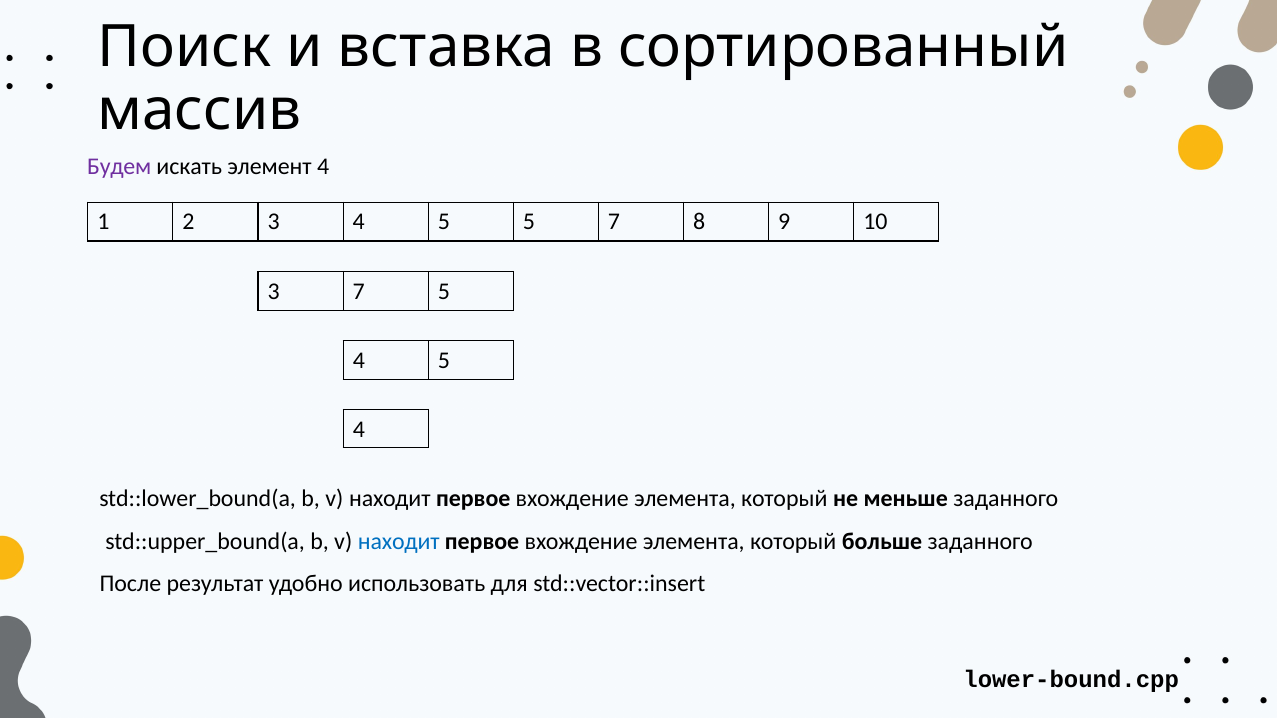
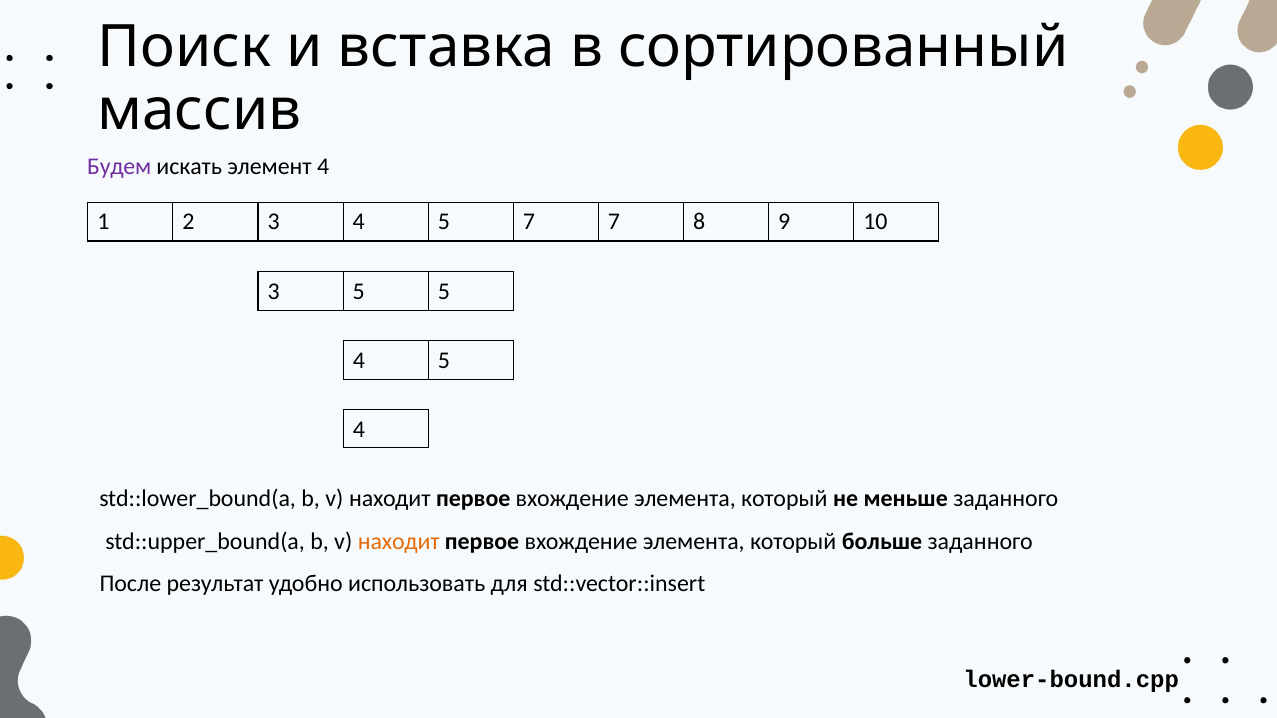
5 5: 5 -> 7 (529, 222)
3 7: 7 -> 5 (359, 291)
находит colour: blue -> orange (399, 541)
